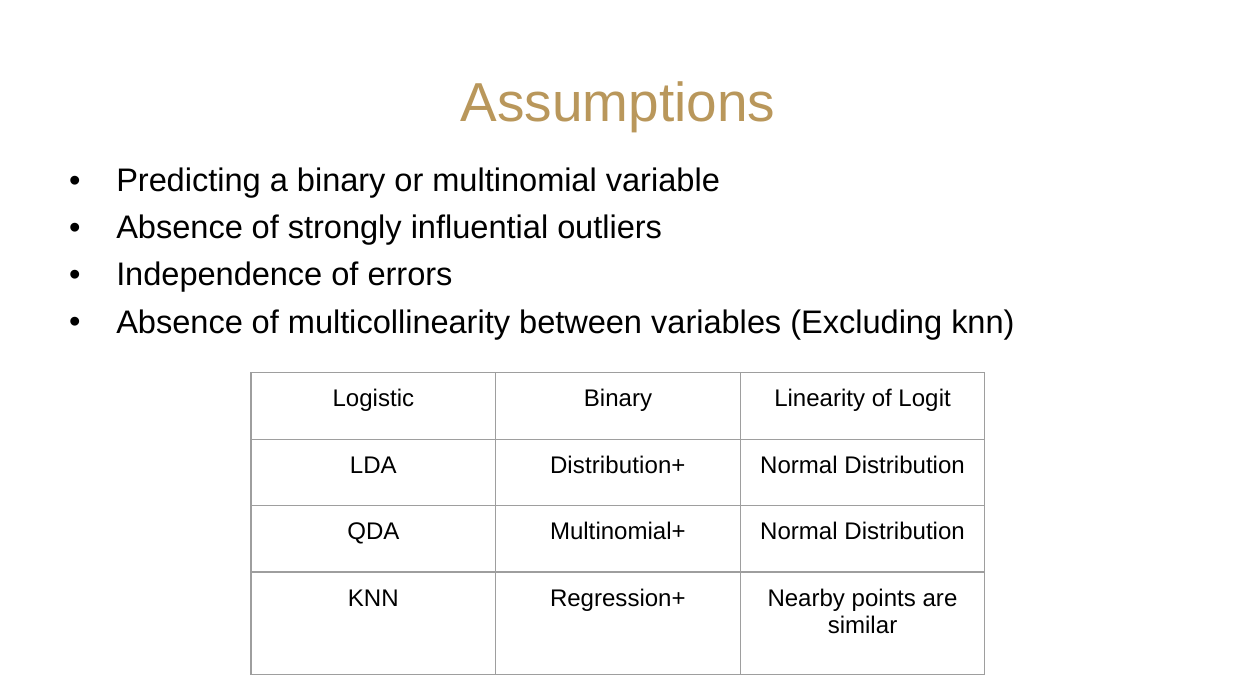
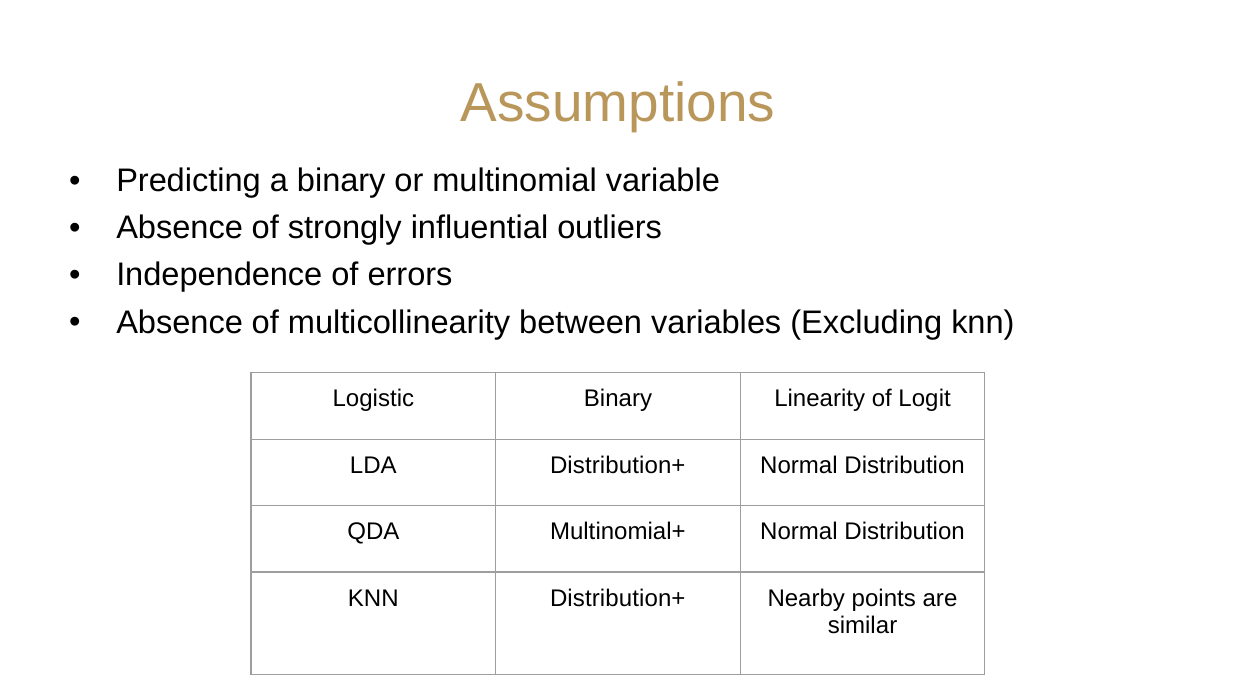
KNN Regression+: Regression+ -> Distribution+ (618, 598)
